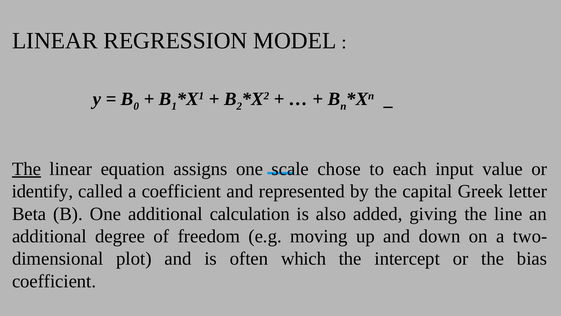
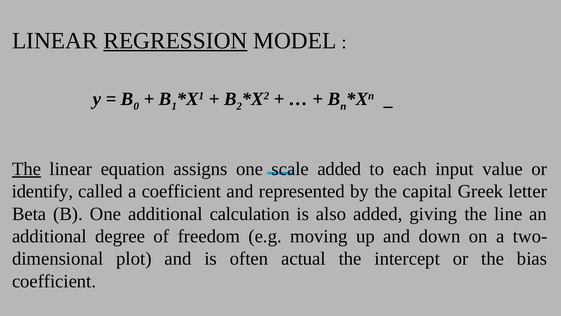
REGRESSION underline: none -> present (175, 41)
scale chose: chose -> added (339, 169)
which: which -> actual (303, 258)
